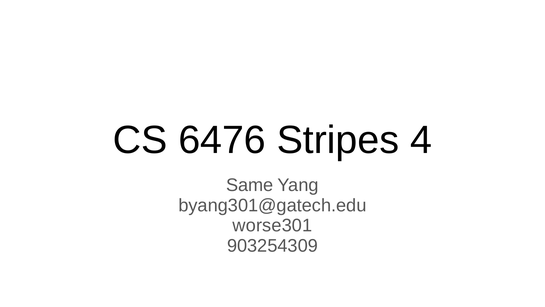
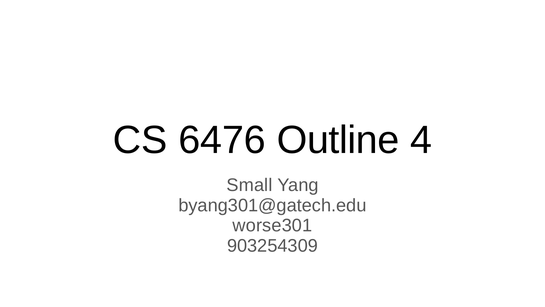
Stripes: Stripes -> Outline (338, 140)
Same: Same -> Small (250, 185)
